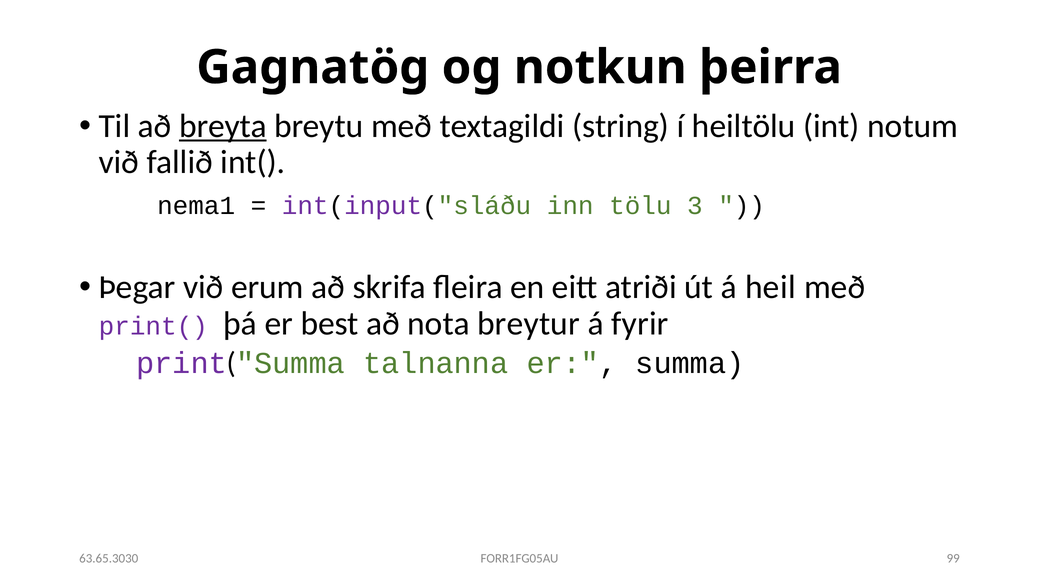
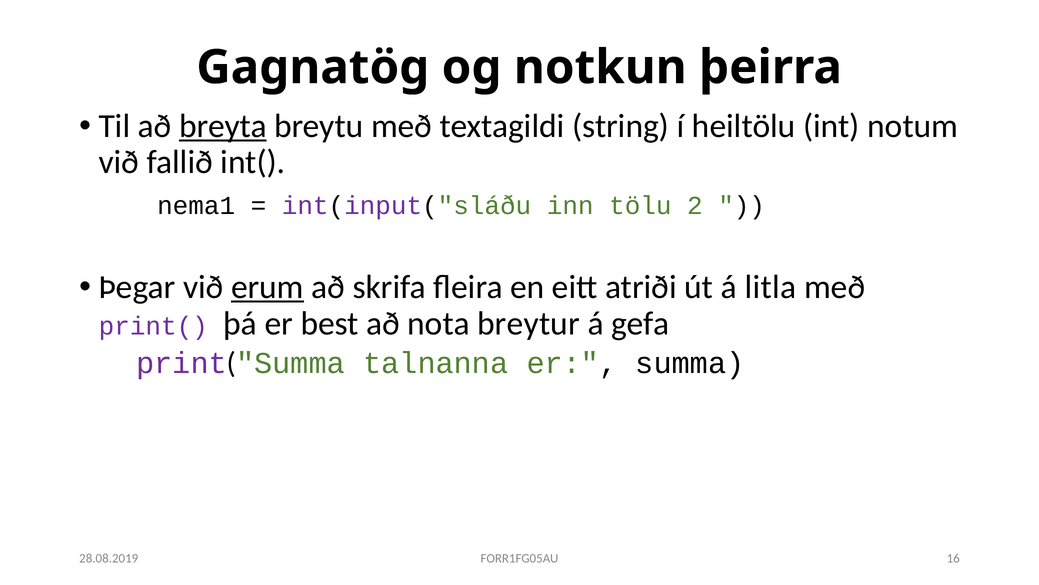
3: 3 -> 2 (695, 205)
erum underline: none -> present (267, 287)
heil: heil -> litla (770, 287)
fyrir: fyrir -> gefa (640, 323)
99: 99 -> 16 (953, 558)
63.65.3030: 63.65.3030 -> 28.08.2019 (109, 558)
